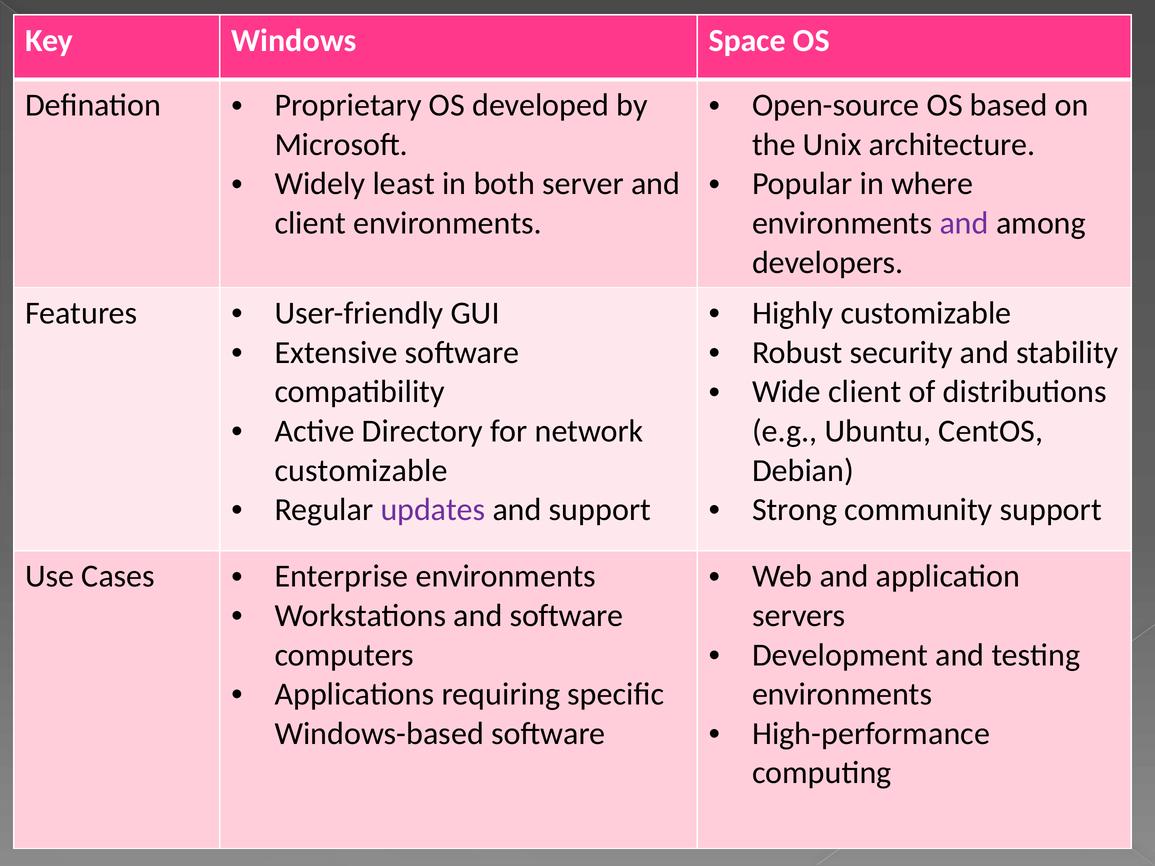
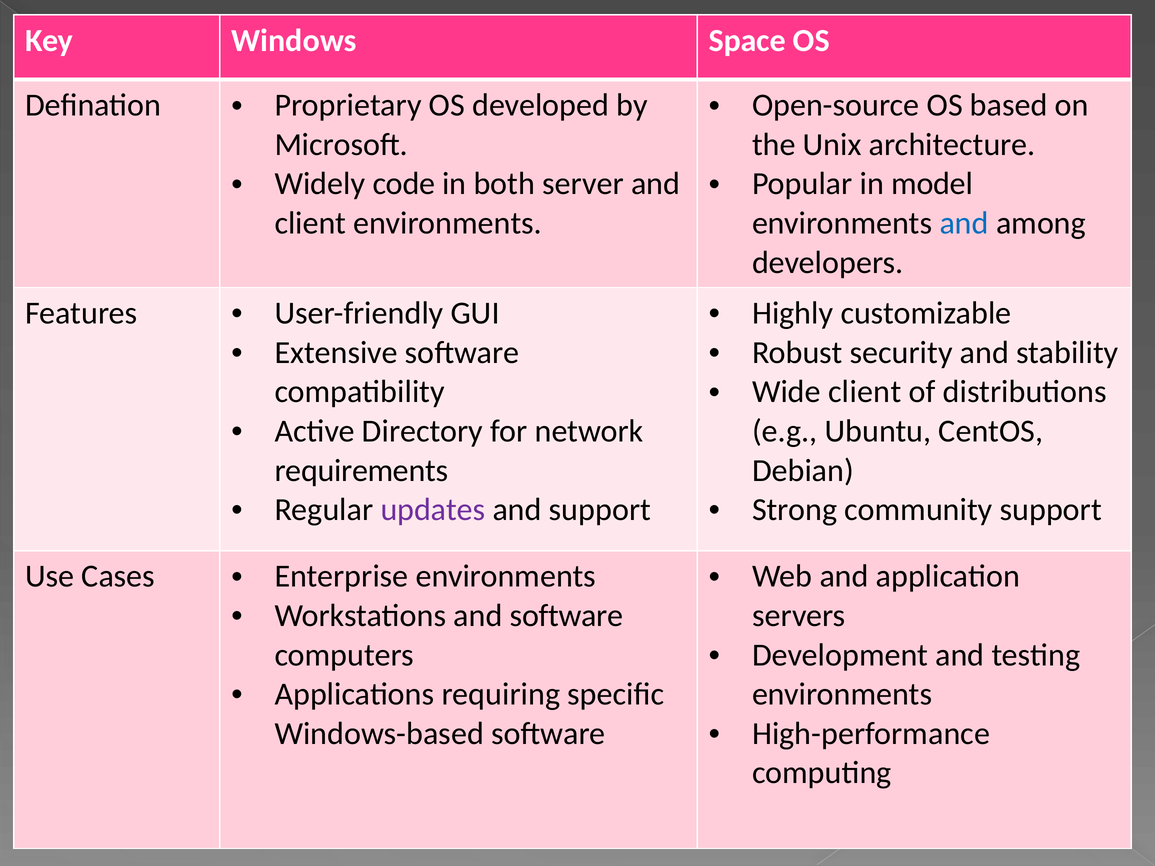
least: least -> code (404, 184)
where: where -> model (932, 184)
and colour: purple -> blue (964, 223)
customizable: customizable -> requirements (361, 471)
